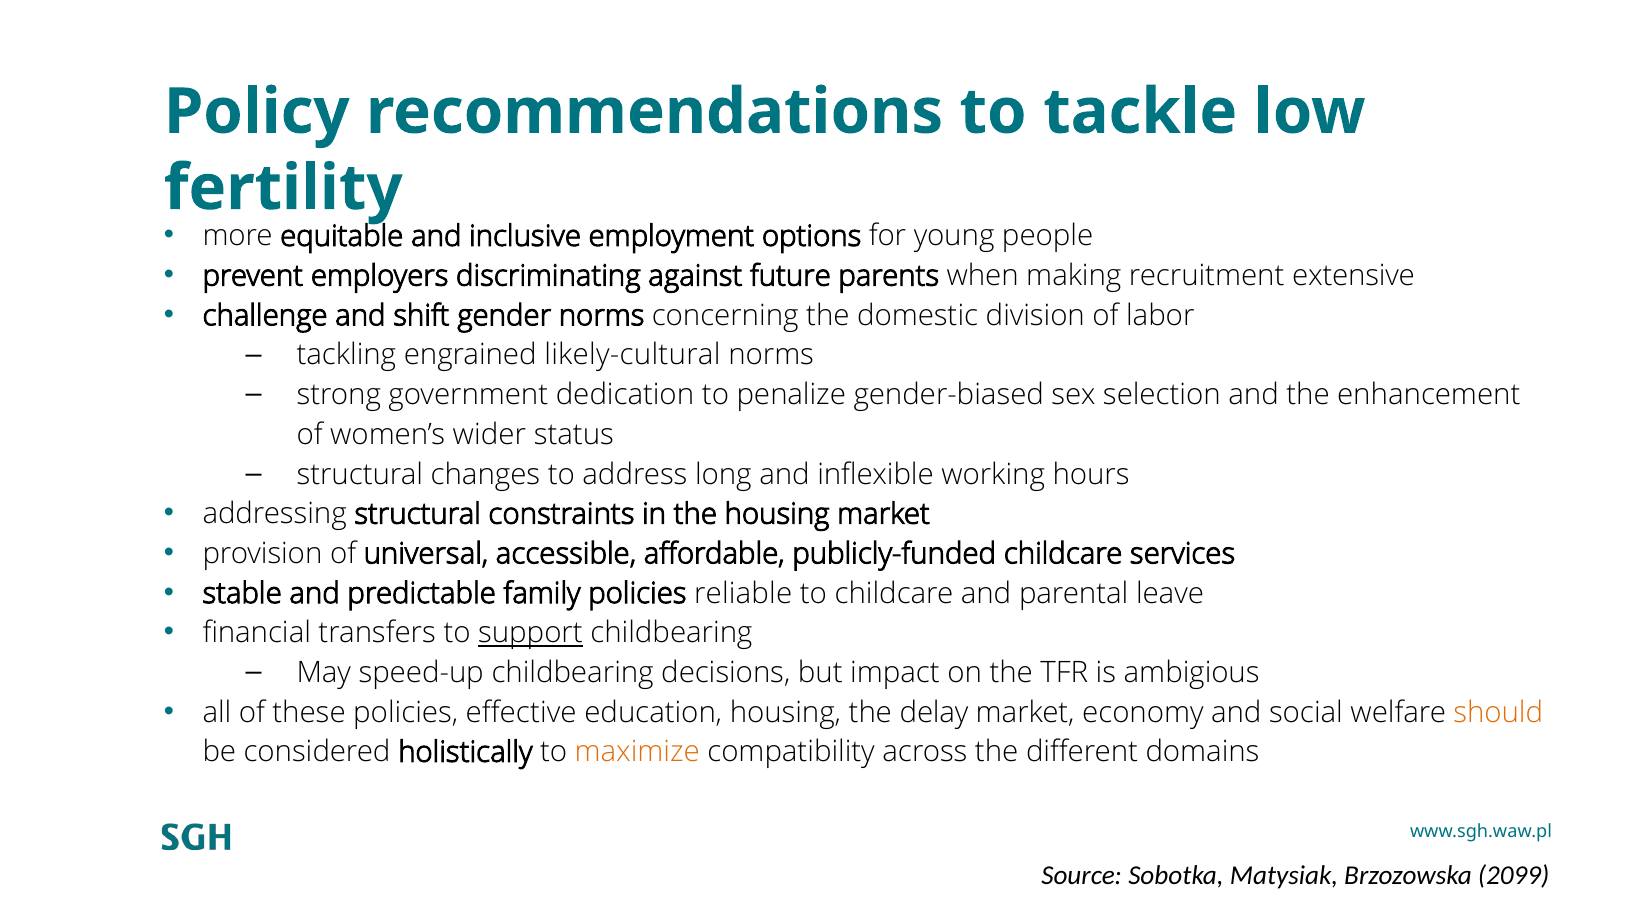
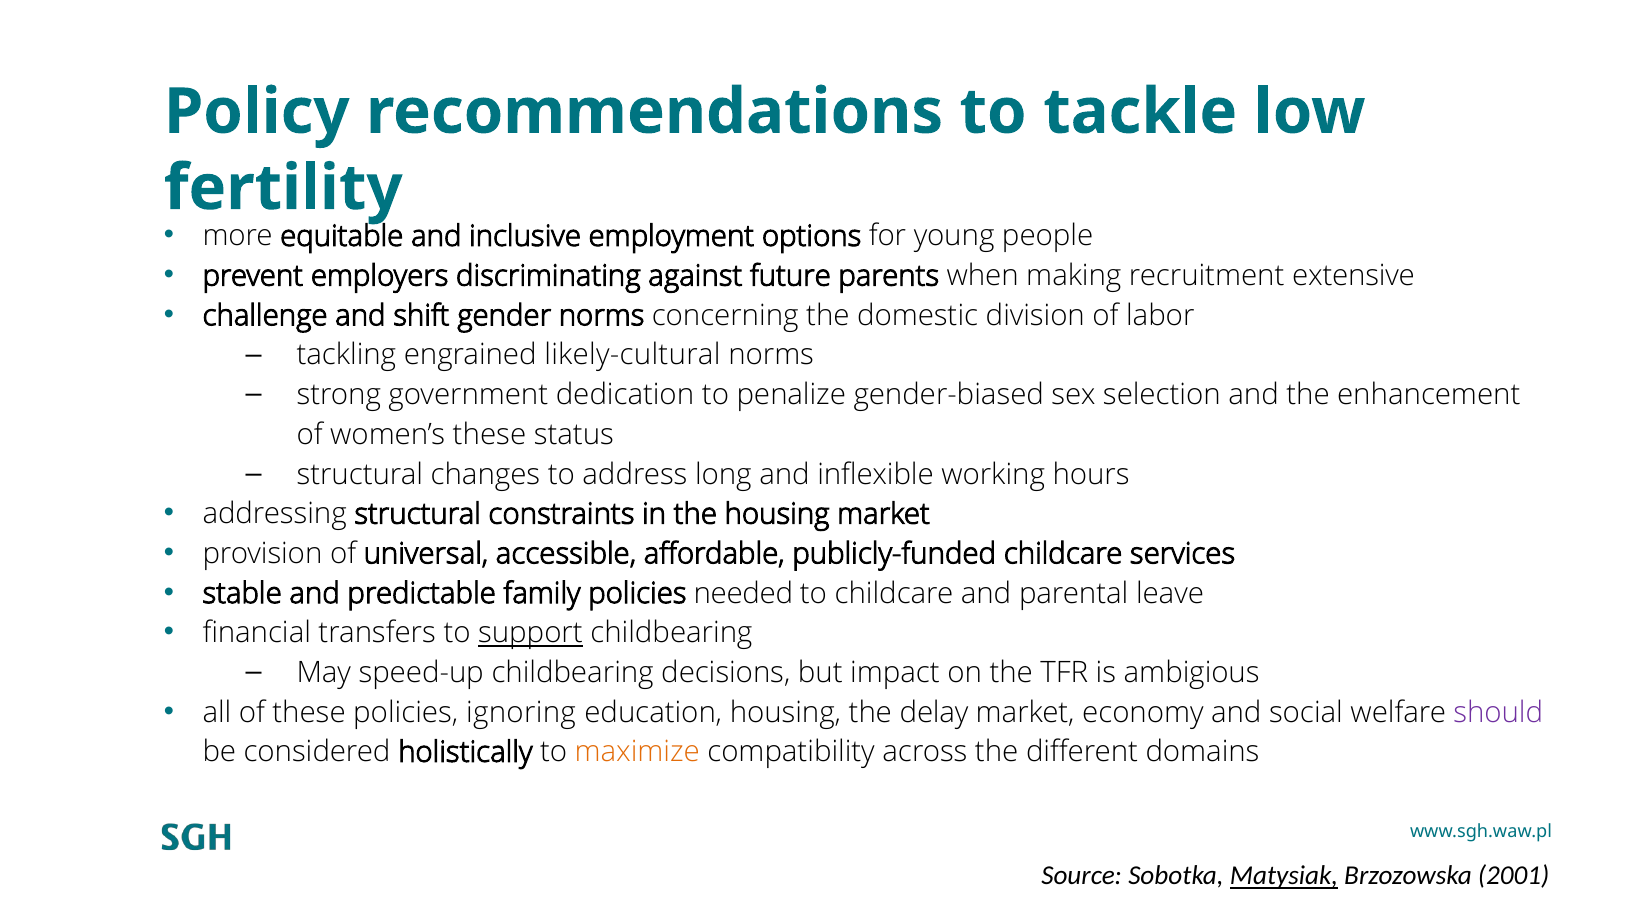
women’s wider: wider -> these (489, 434)
reliable: reliable -> needed (743, 593)
effective: effective -> ignoring (521, 712)
should colour: orange -> purple (1498, 712)
Matysiak underline: none -> present (1284, 876)
2099: 2099 -> 2001 (1514, 876)
